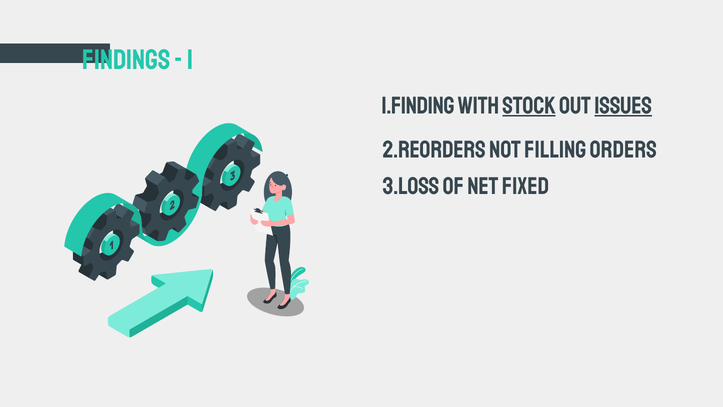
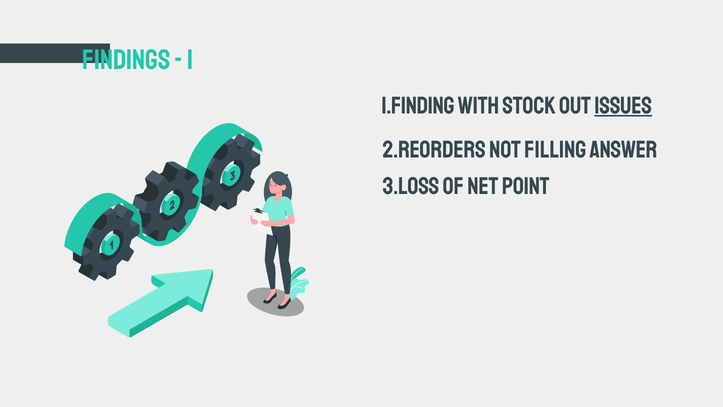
stock underline: present -> none (529, 105)
orders: orders -> answer (623, 150)
fixed: fixed -> point (526, 186)
